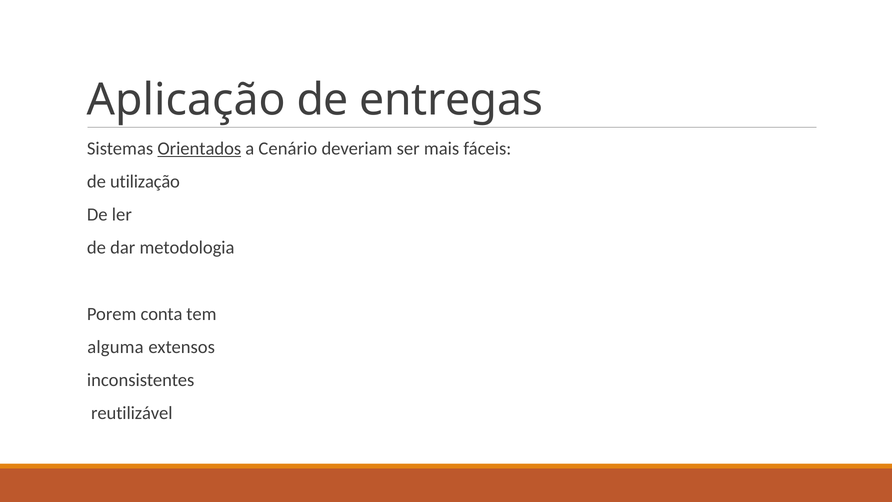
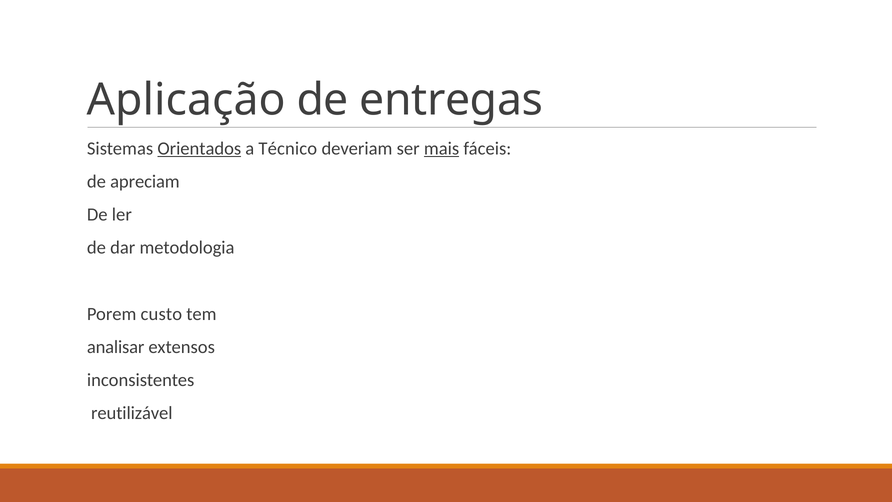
Cenário: Cenário -> Técnico (288, 148)
mais underline: none -> present (442, 148)
utilização: utilização -> apreciam (145, 181)
conta: conta -> custo (161, 314)
alguma: alguma -> analisar (116, 347)
